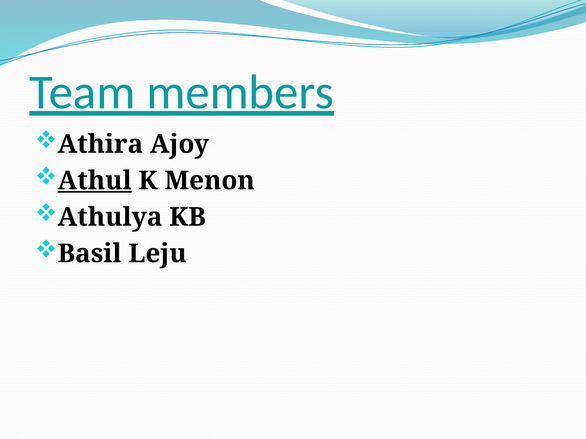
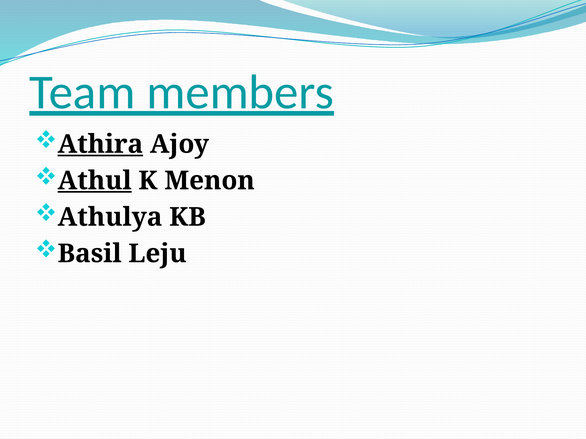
Athira underline: none -> present (100, 144)
